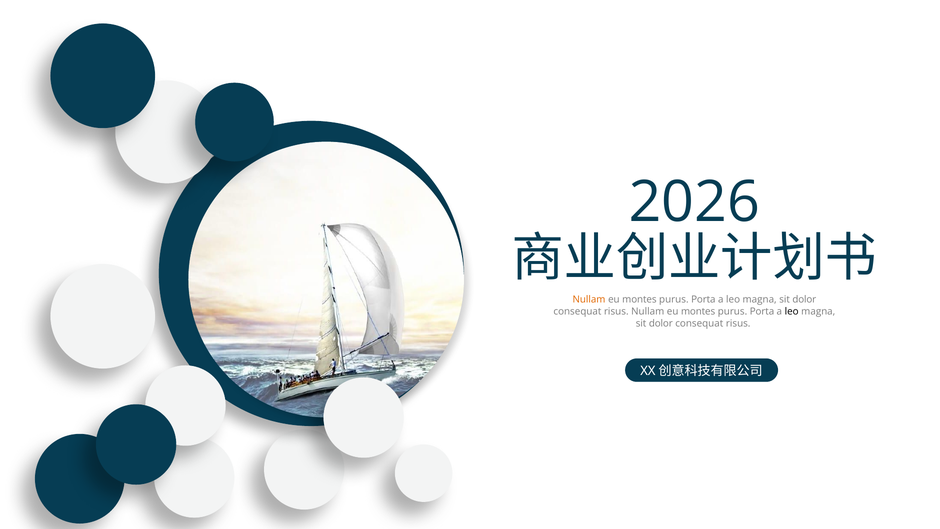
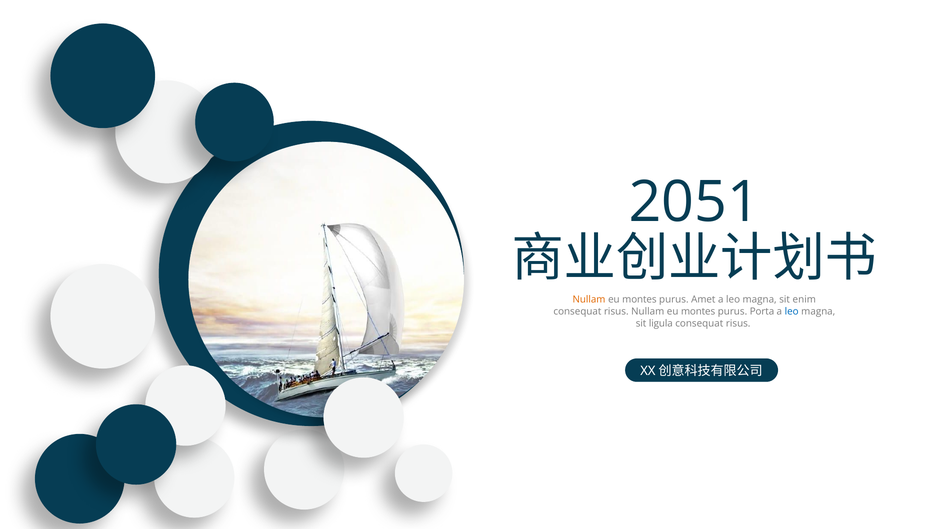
2026: 2026 -> 2051 (694, 202)
Porta: Porta -> Amet (703, 300)
dolor: dolor -> enim (804, 300)
leo colour: black -> blue (792, 311)
dolor: dolor -> ligula (661, 323)
